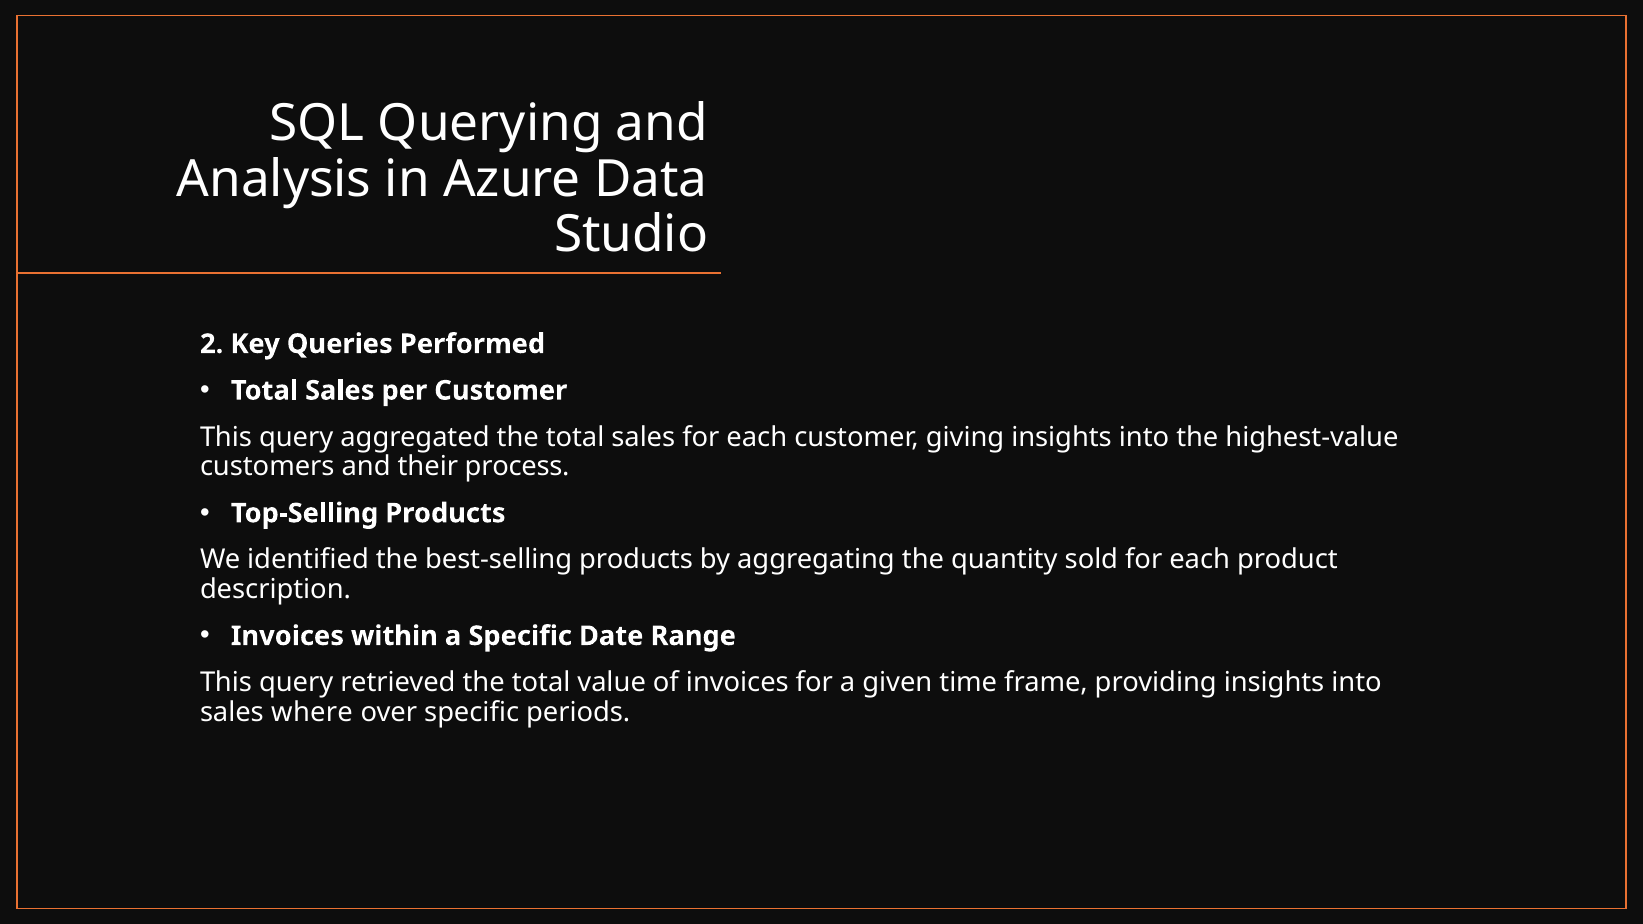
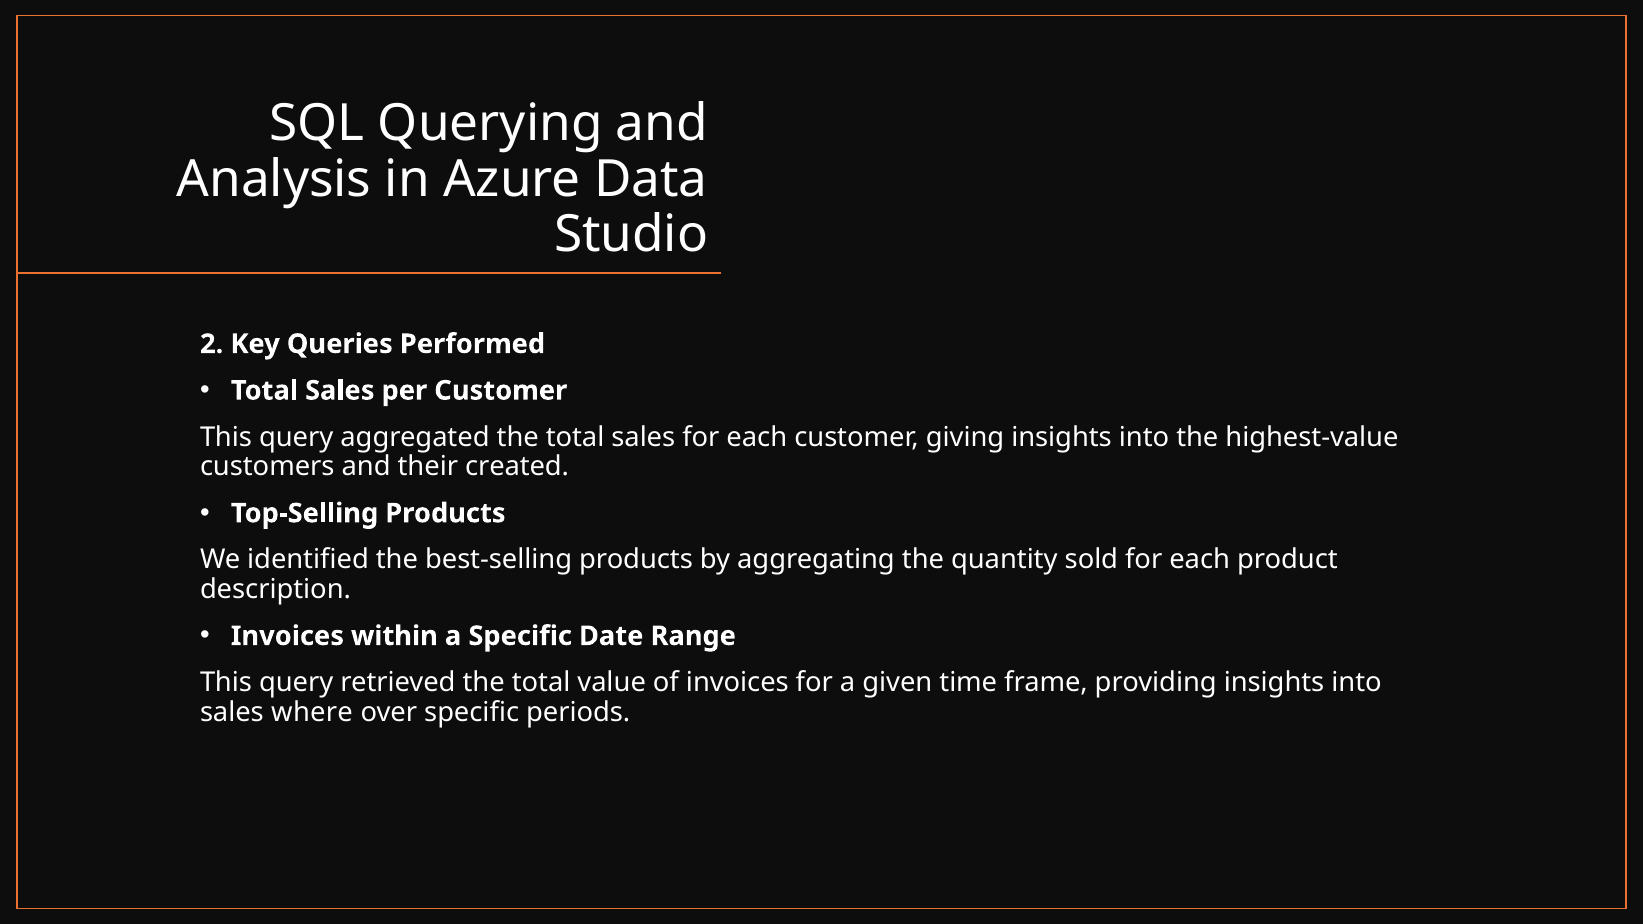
process: process -> created (517, 467)
